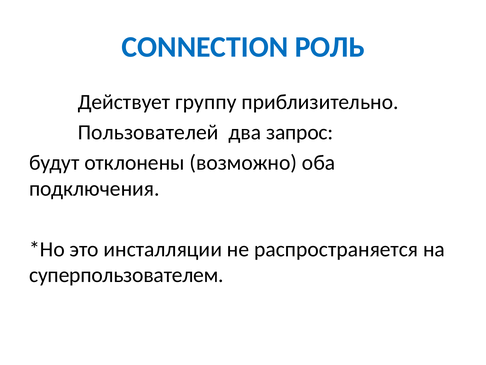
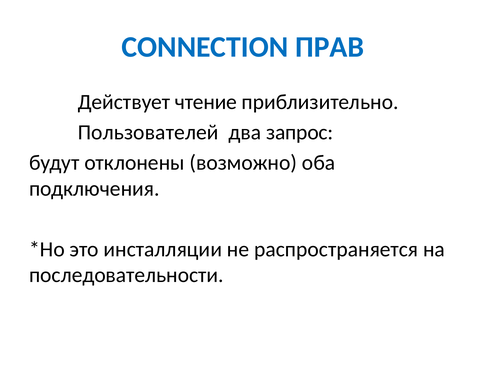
РОЛЬ: РОЛЬ -> ПРАВ (330, 47)
группу: группу -> чтение (206, 102)
суперпользователем: суперпользователем -> последовательности (126, 275)
